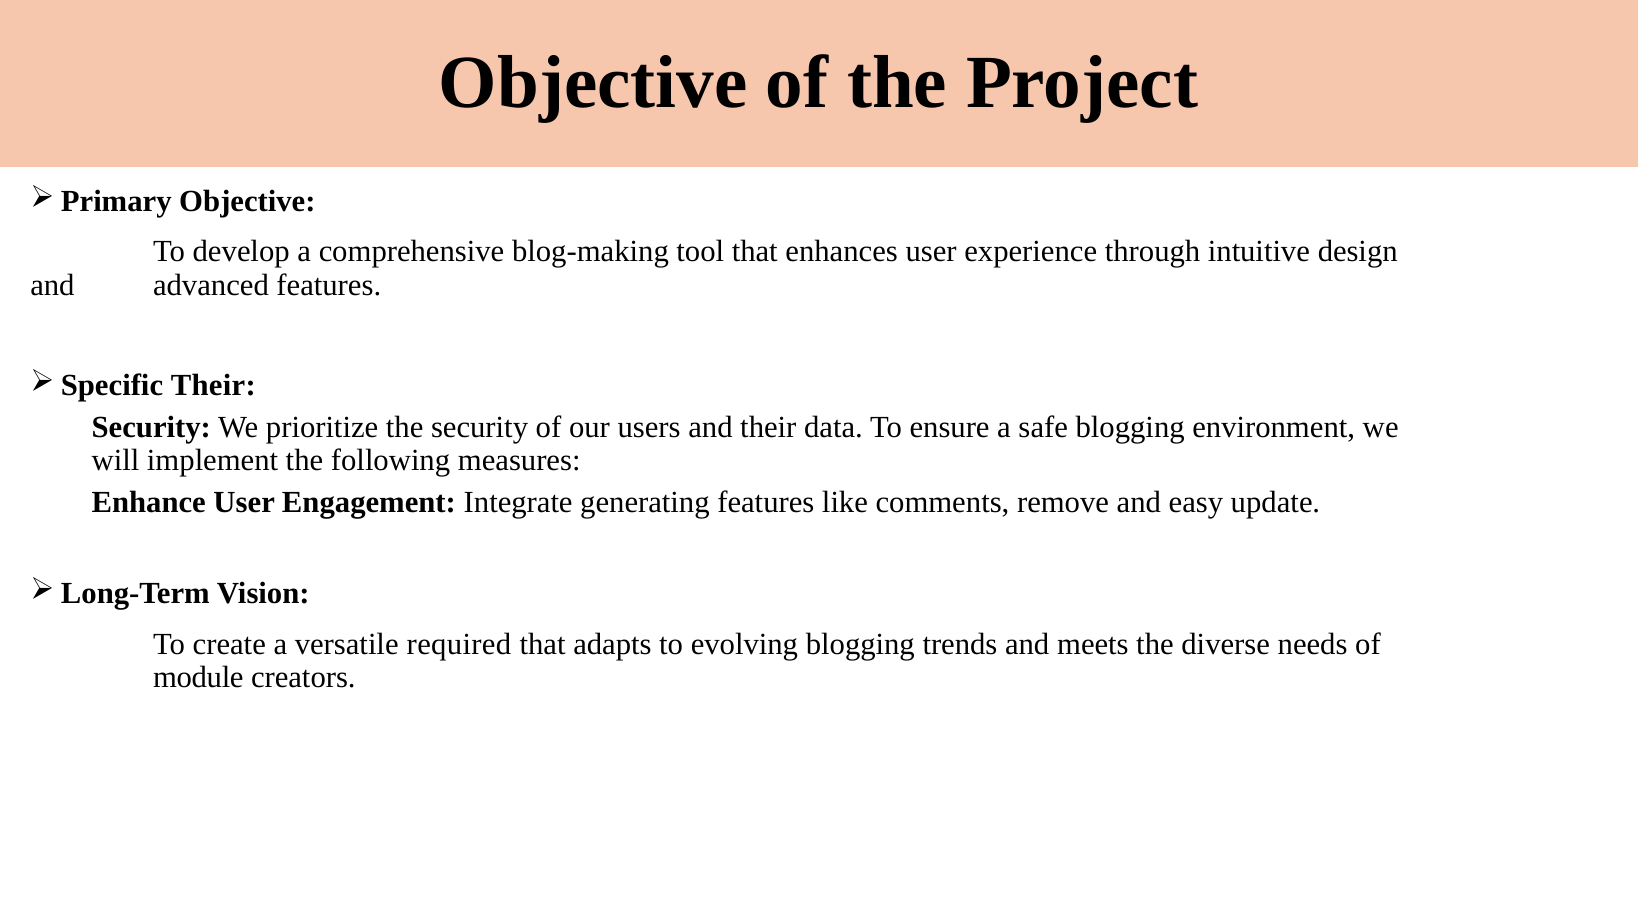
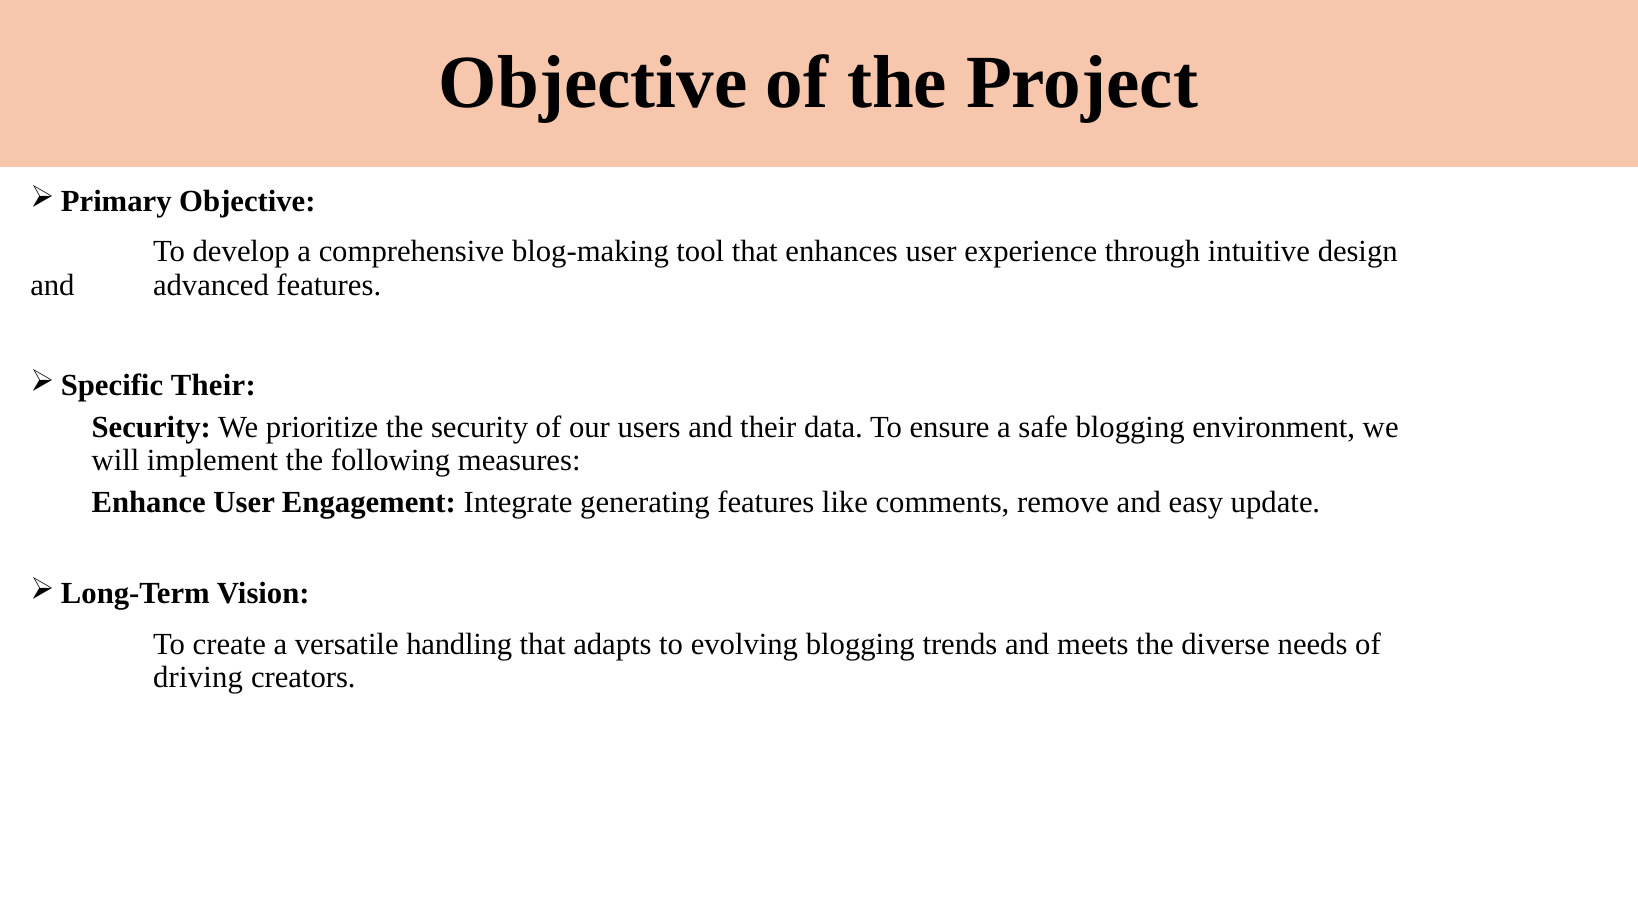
required: required -> handling (459, 644)
module: module -> driving (198, 678)
